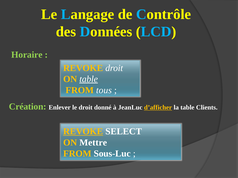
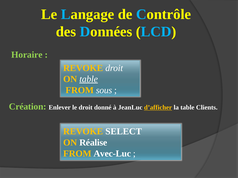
tous: tous -> sous (104, 90)
REVOKE underline: present -> none (83, 132)
Mettre: Mettre -> Réalise (93, 143)
Sous-Luc: Sous-Luc -> Avec-Luc (112, 154)
